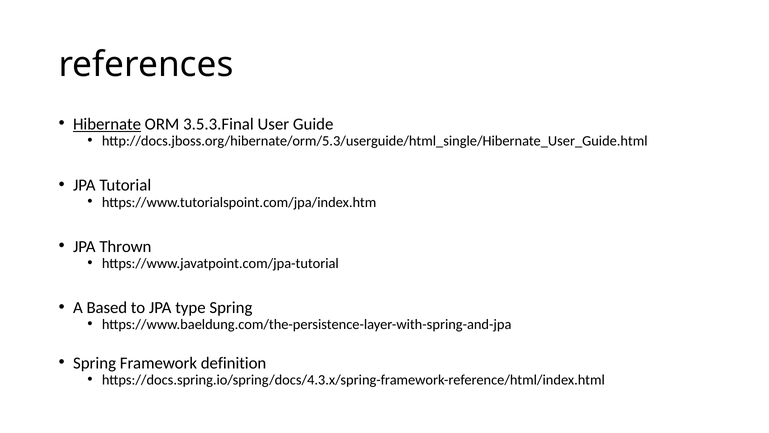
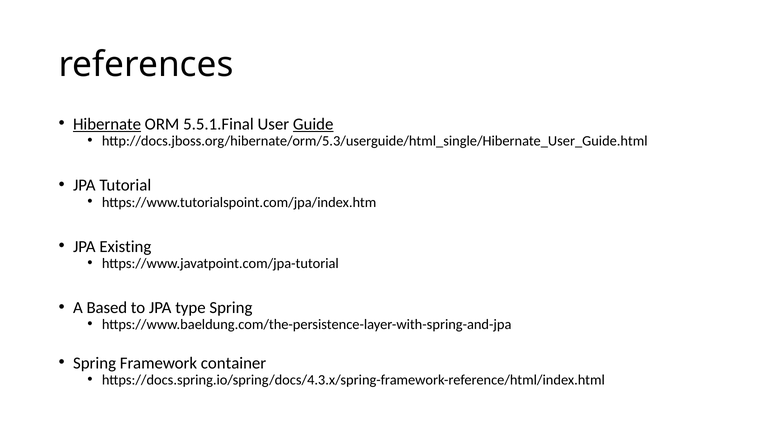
3.5.3.Final: 3.5.3.Final -> 5.5.1.Final (218, 124)
Guide underline: none -> present (313, 124)
Thrown: Thrown -> Existing (125, 246)
definition: definition -> container (234, 363)
